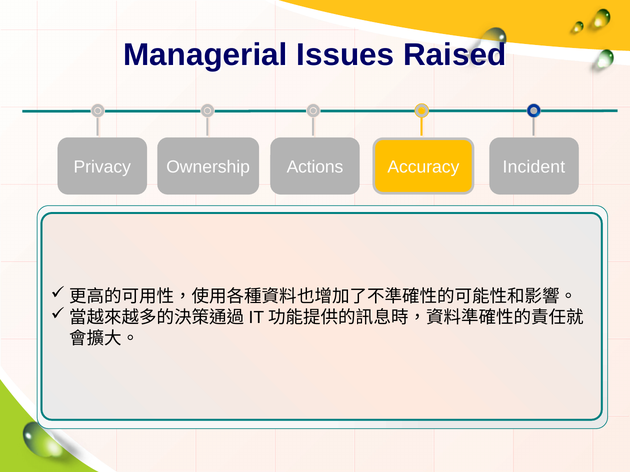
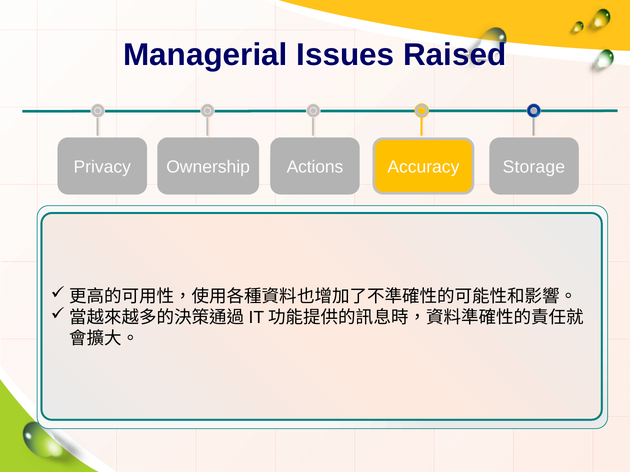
Incident: Incident -> Storage (534, 167)
